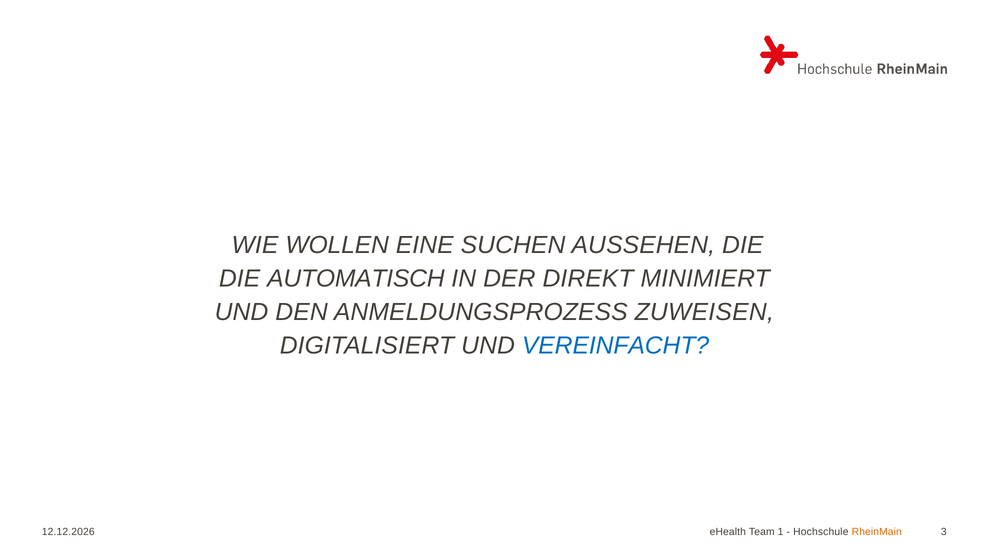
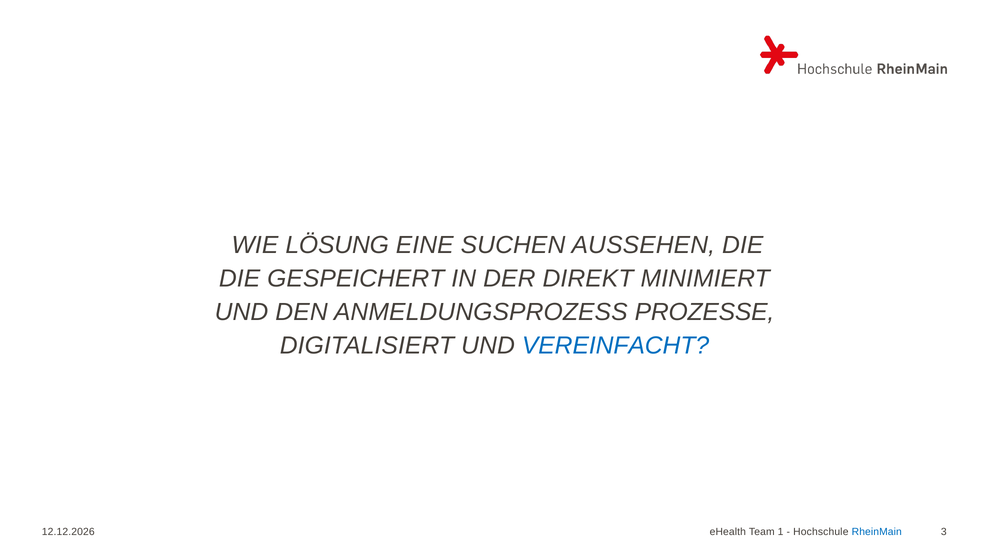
WOLLEN: WOLLEN -> LÖSUNG (337, 245)
AUTOMATISCH: AUTOMATISCH -> GESPEICHERT (356, 279)
ZUWEISEN: ZUWEISEN -> PROZESSE (704, 312)
RheinMain colour: orange -> blue (877, 532)
